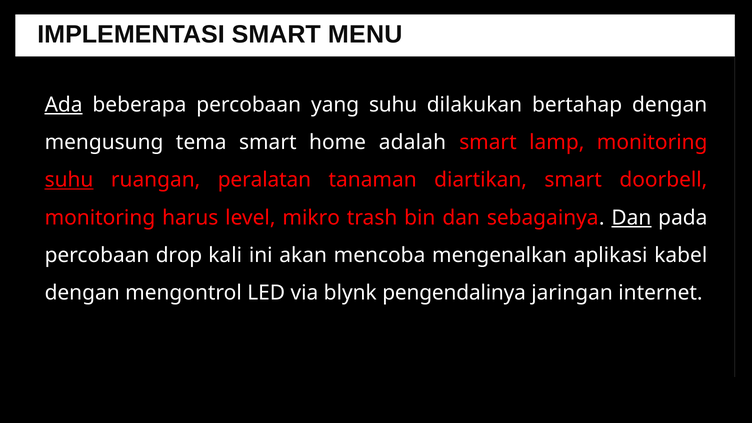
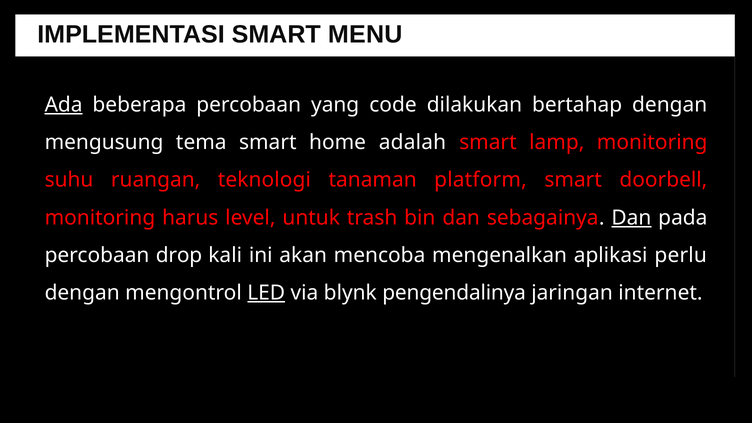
yang suhu: suhu -> code (393, 105)
suhu underline: present -> none (69, 180)
peralatan: peralatan -> teknologi (264, 180)
diartikan: diartikan -> platform (480, 180)
mikro: mikro -> untuk (311, 218)
kabel: kabel -> perlu (681, 255)
LED underline: none -> present (266, 293)
